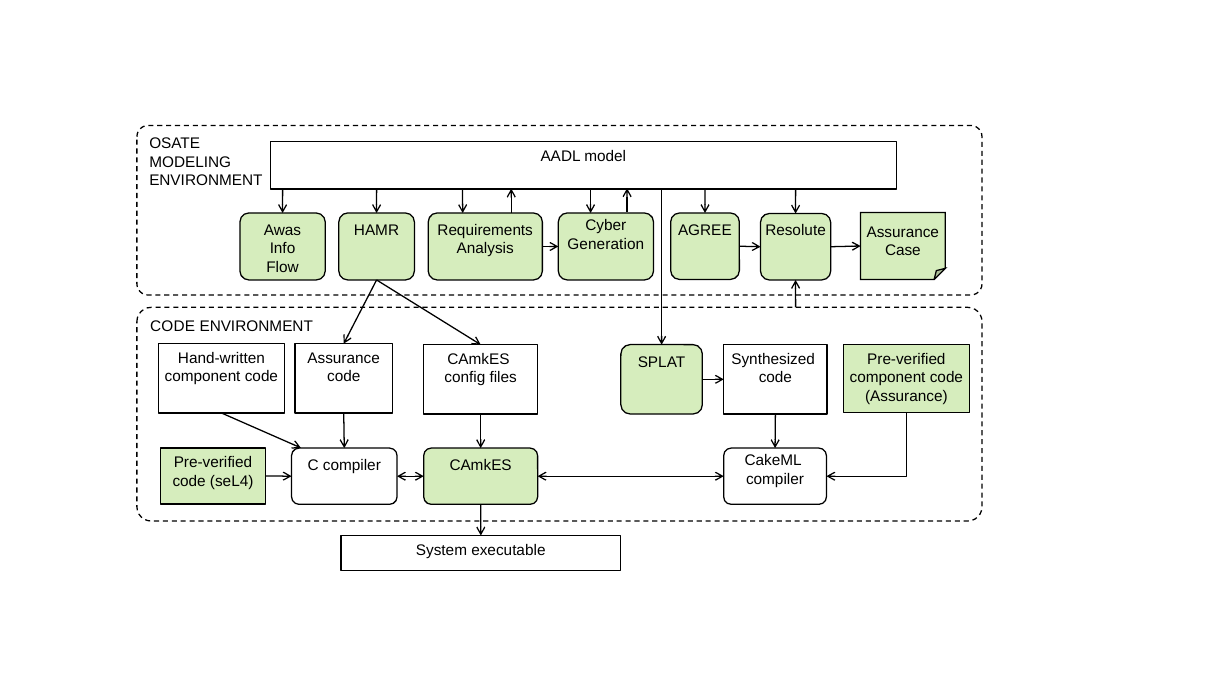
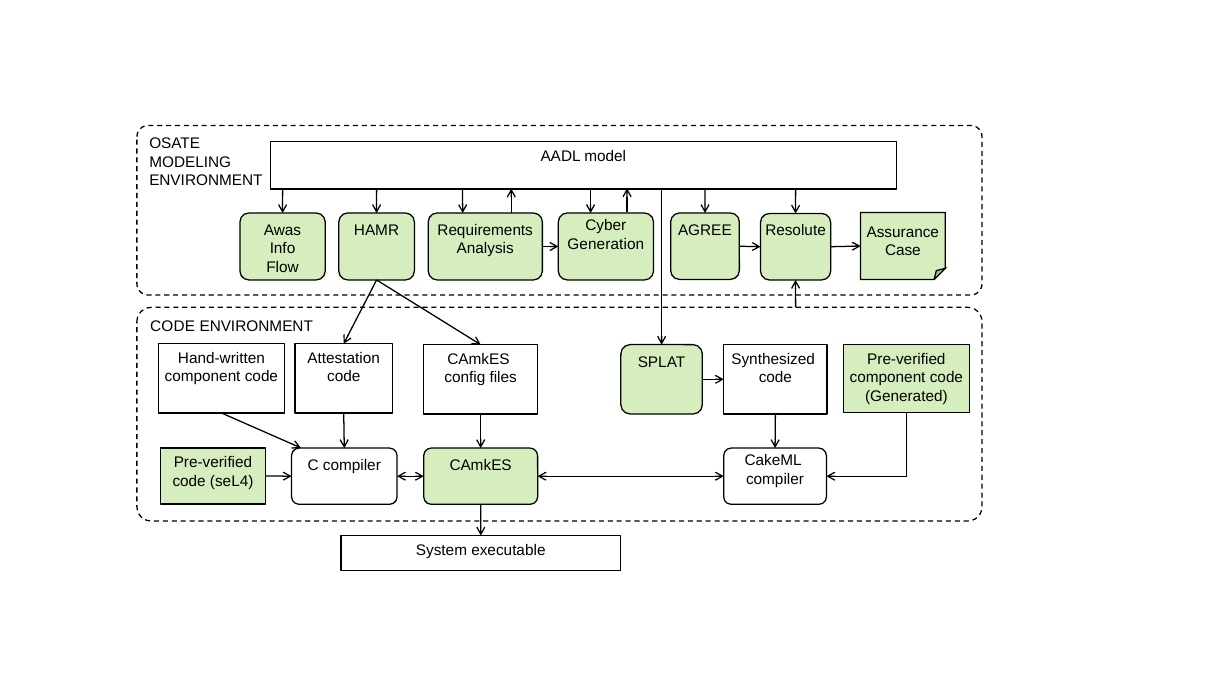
Assurance: Assurance -> Attestation (344, 358)
Assurance: Assurance -> Generated (906, 396)
